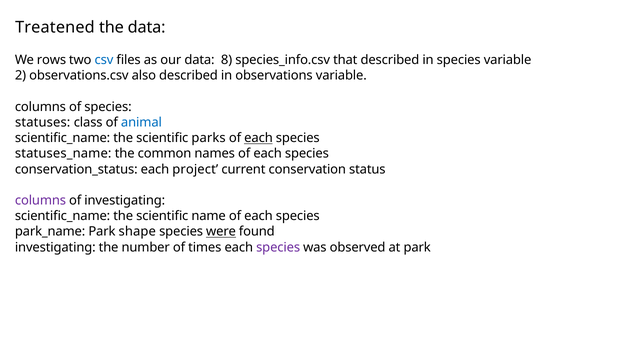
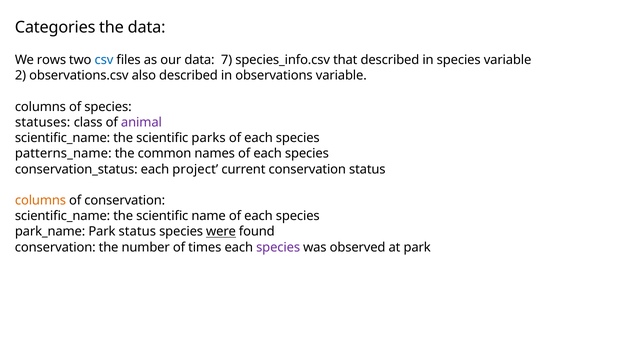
Treatened: Treatened -> Categories (55, 27)
8: 8 -> 7 (227, 60)
animal colour: blue -> purple (141, 122)
each underline: present -> none (259, 138)
statuses_name: statuses_name -> patterns_name (63, 154)
columns colour: purple -> orange (40, 200)
of investigating: investigating -> conservation (125, 200)
Park shape: shape -> status (137, 232)
investigating: investigating -> conservation (55, 247)
